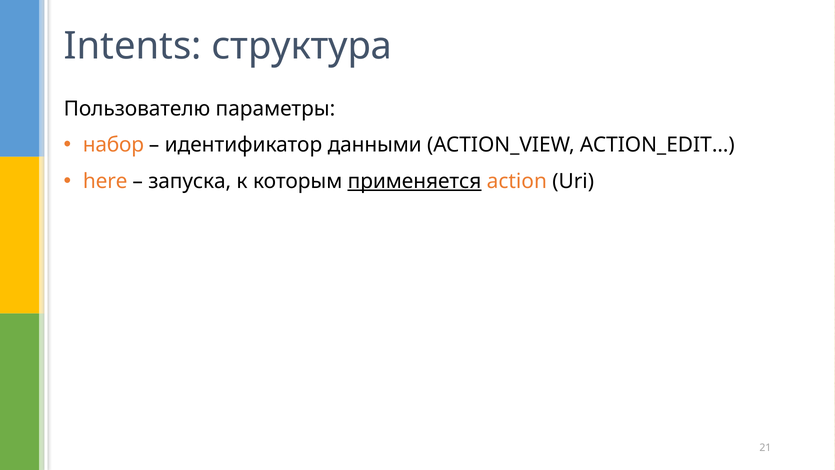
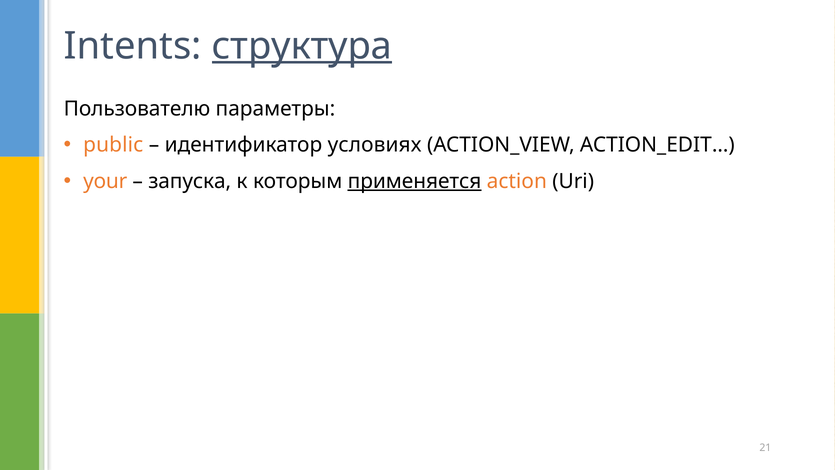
структура underline: none -> present (302, 46)
набор: набор -> public (113, 145)
данными: данными -> условиях (375, 145)
here: here -> your (105, 181)
